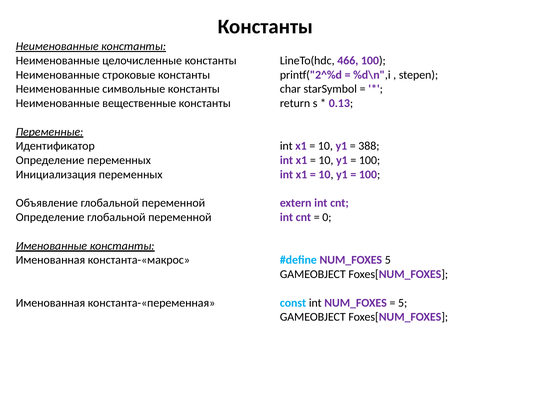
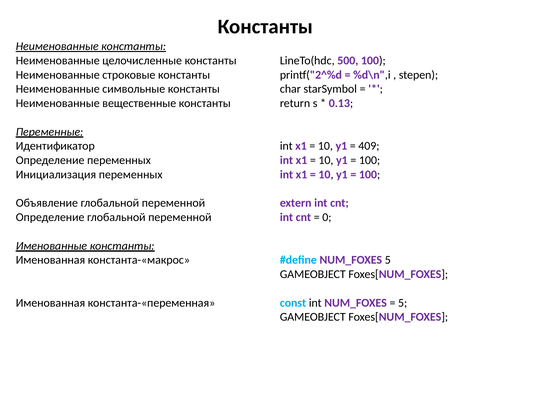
466: 466 -> 500 (348, 61)
388: 388 -> 409 (369, 146)
